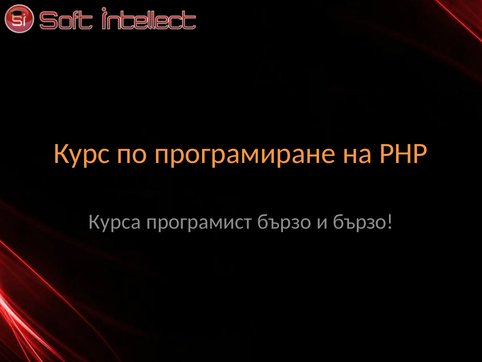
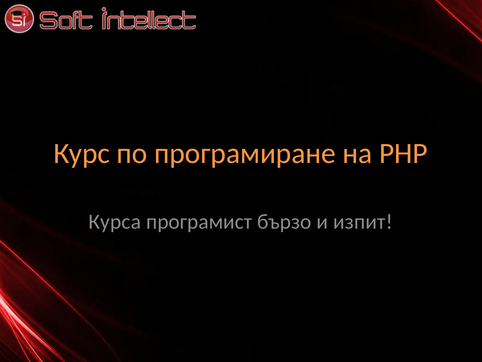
и бързо: бързо -> изпит (363, 222)
